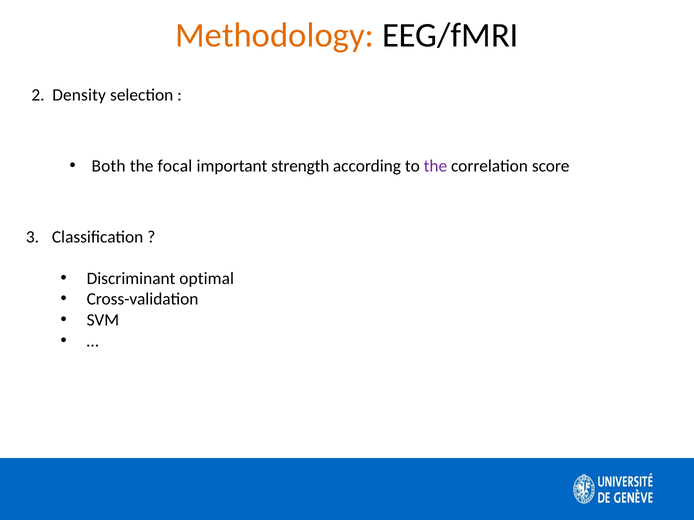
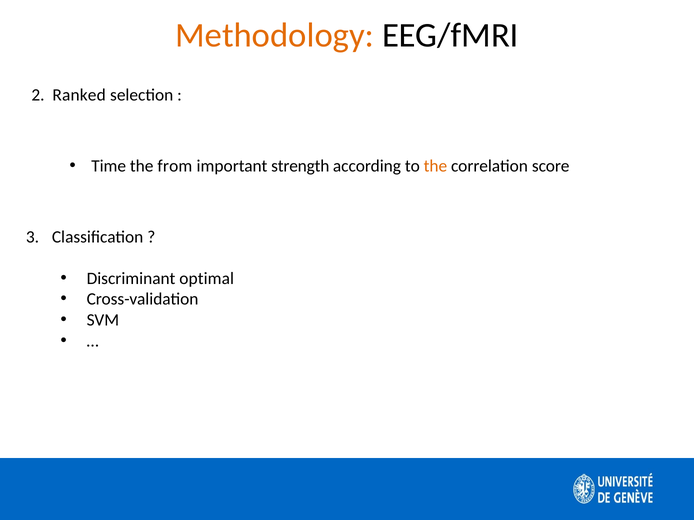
Density: Density -> Ranked (79, 95)
Both: Both -> Time (109, 166)
focal: focal -> from (175, 166)
the colour: purple -> orange (435, 166)
